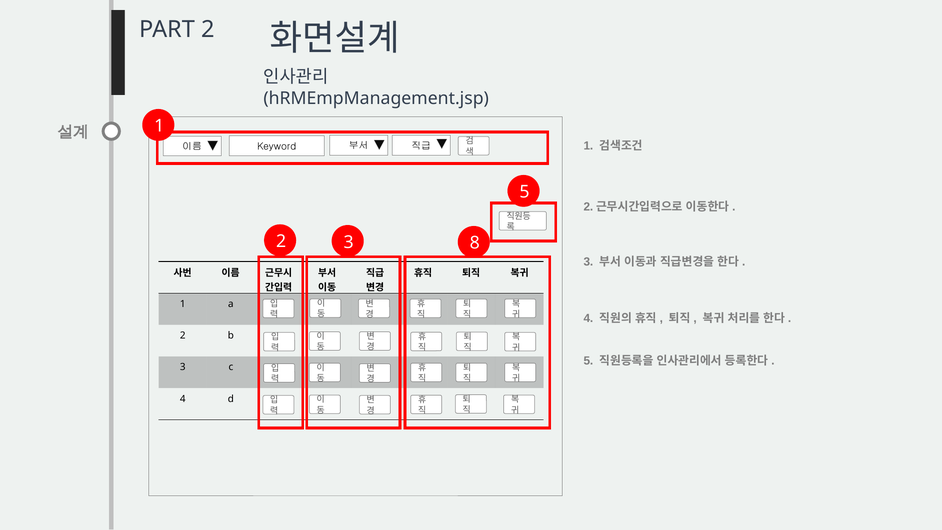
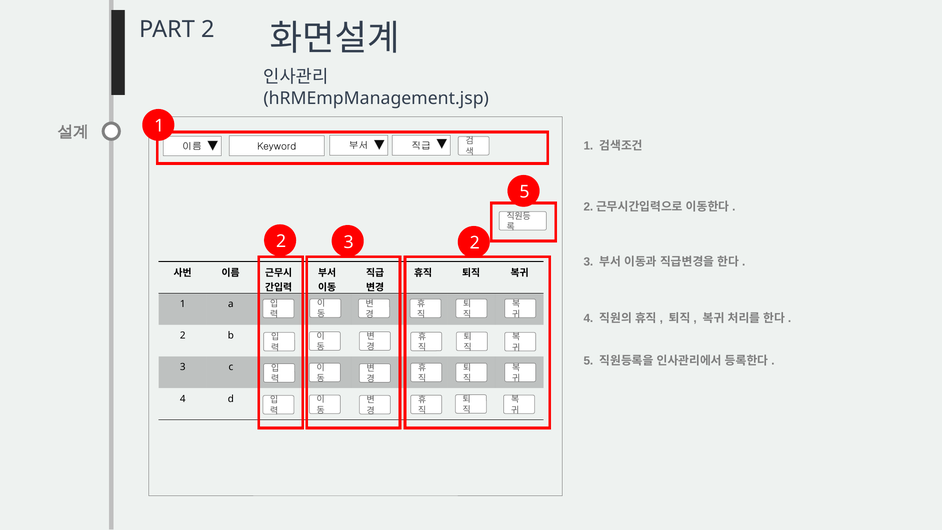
3 8: 8 -> 2 (475, 243)
